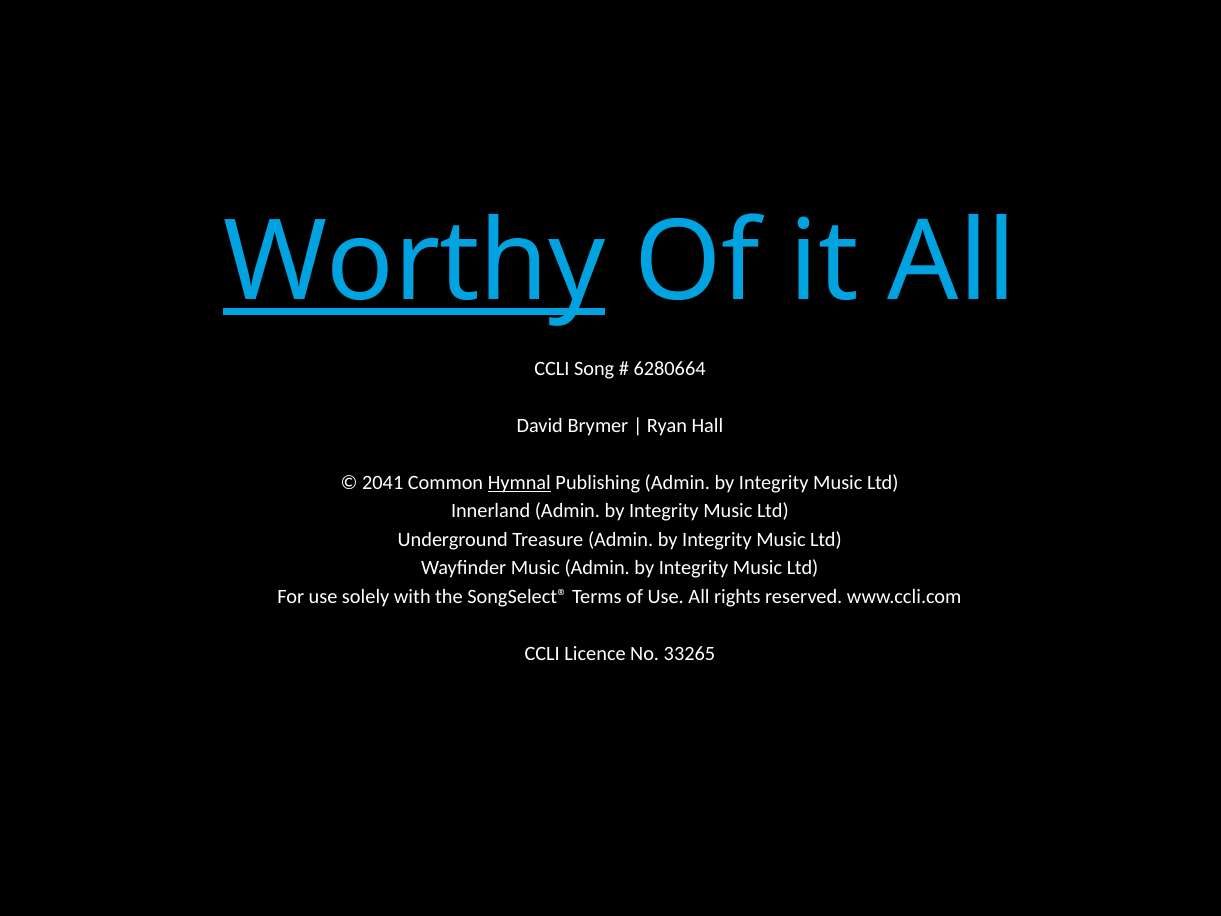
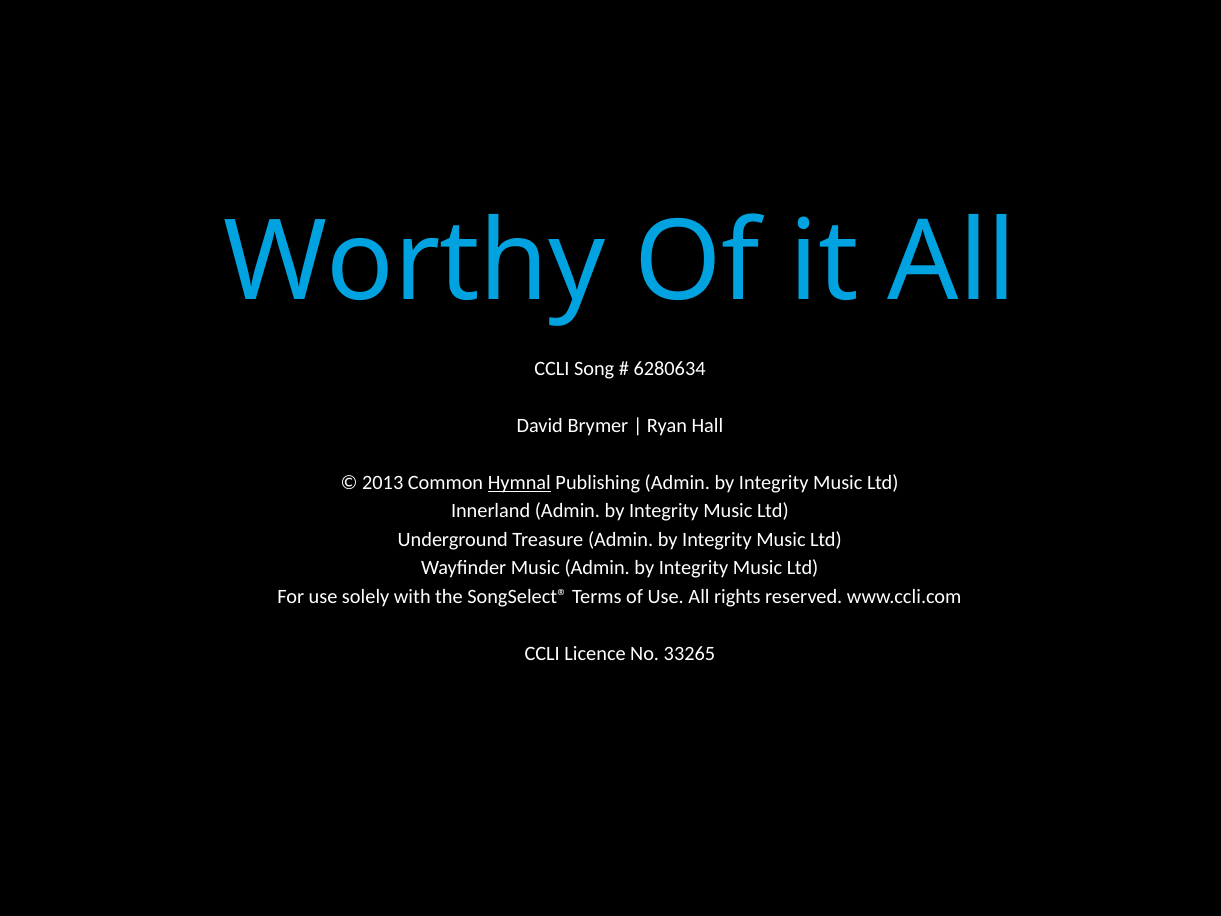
Worthy underline: present -> none (414, 263)
6280664: 6280664 -> 6280634 (670, 369)
2041: 2041 -> 2013 (383, 483)
